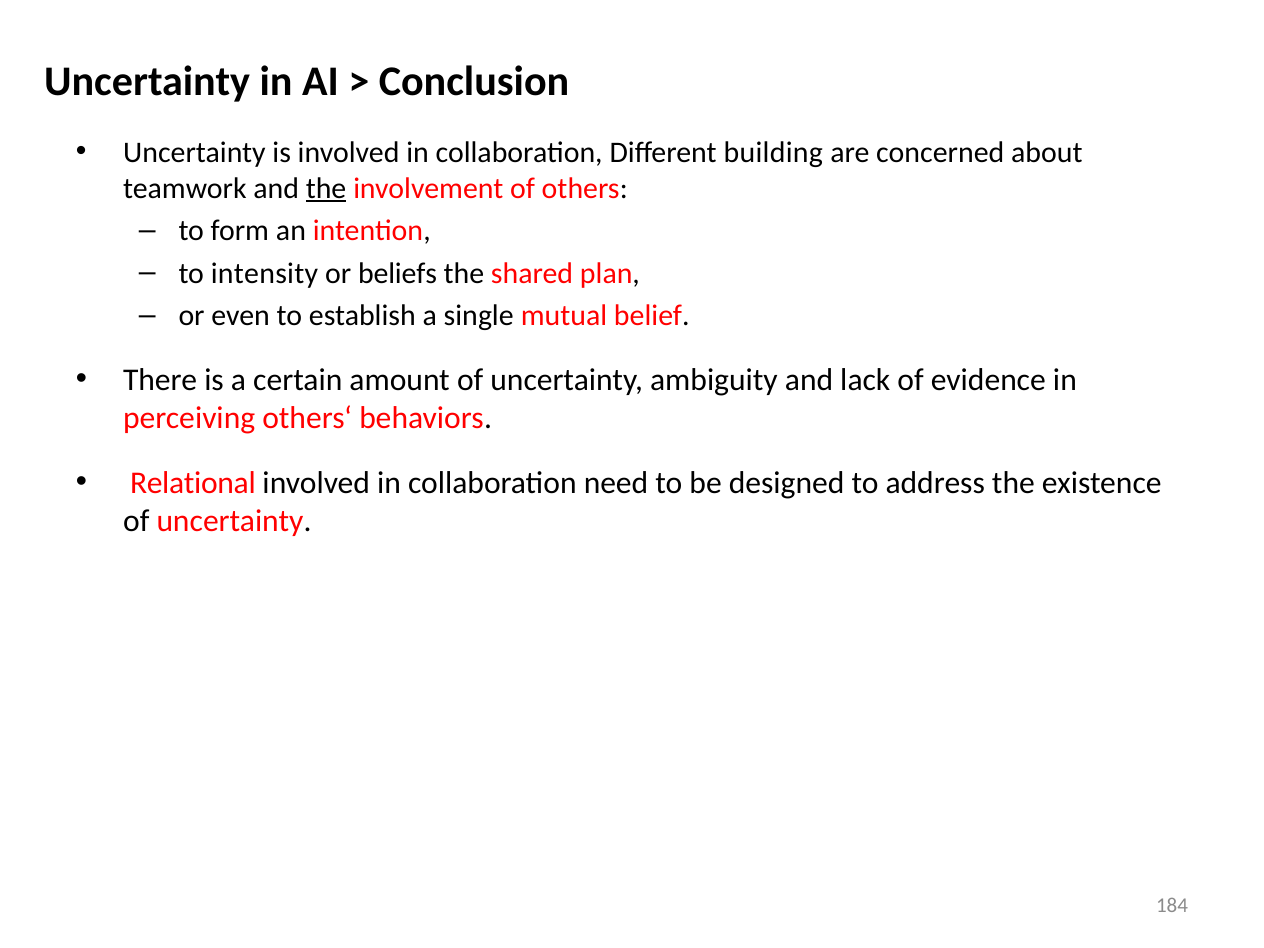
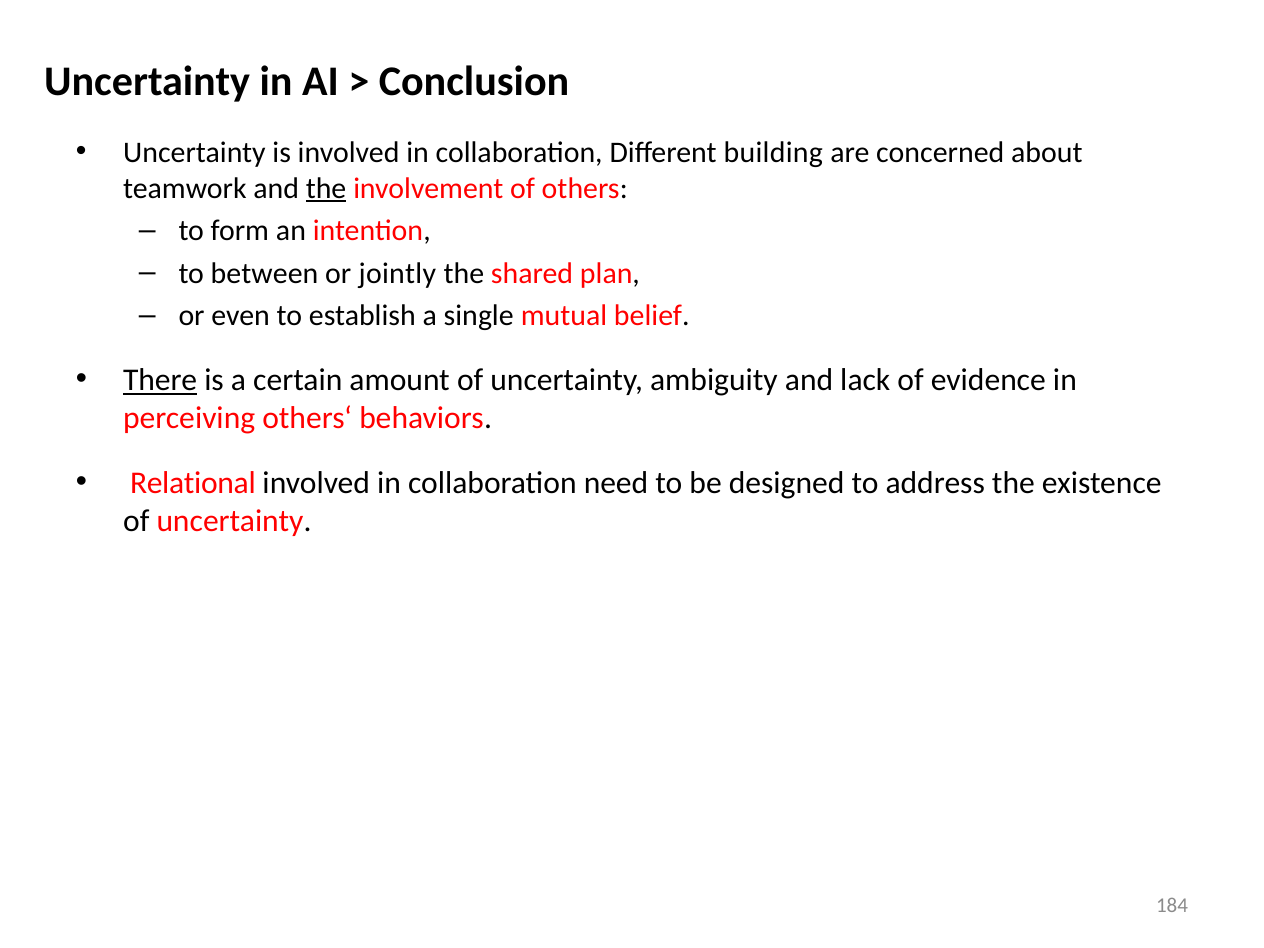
intensity: intensity -> between (265, 274)
beliefs: beliefs -> jointly (397, 274)
There underline: none -> present (160, 380)
